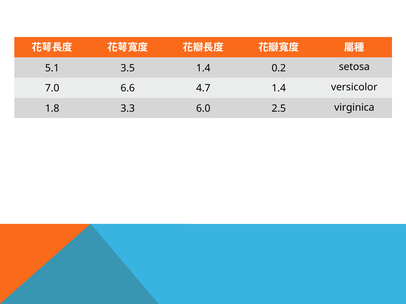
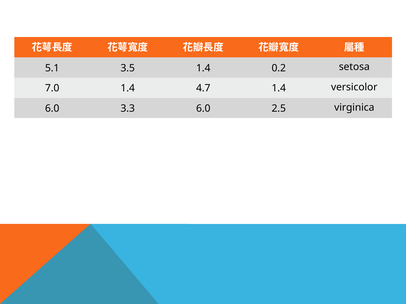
7.0 6.6: 6.6 -> 1.4 (128, 88)
1.8: 1.8 -> 6.0 (52, 109)
